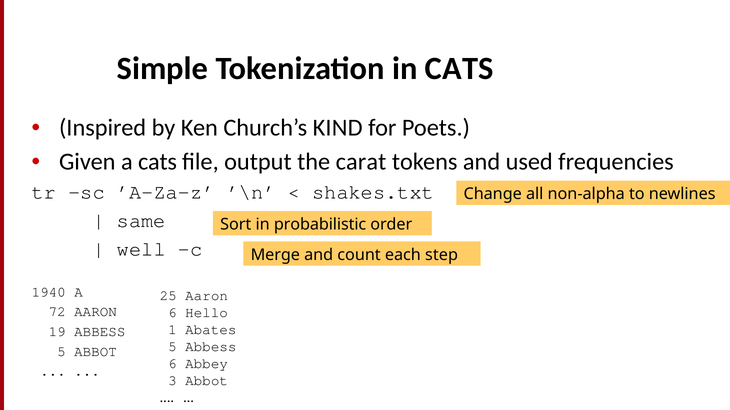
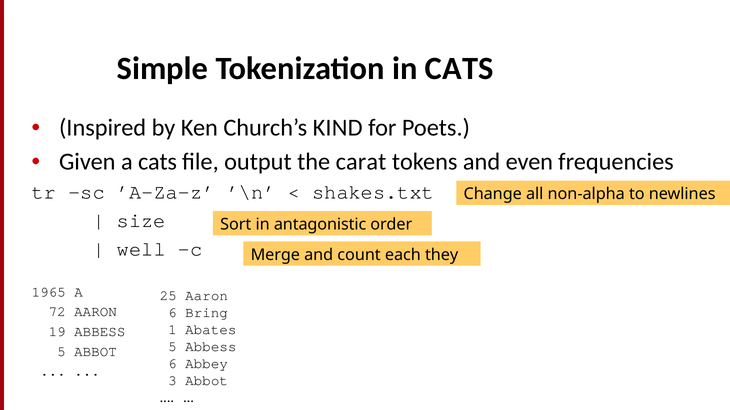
used: used -> even (529, 162)
same: same -> size (141, 221)
probabilistic: probabilistic -> antagonistic (320, 225)
step: step -> they (442, 255)
1940: 1940 -> 1965 (49, 292)
Hello: Hello -> Bring (207, 313)
